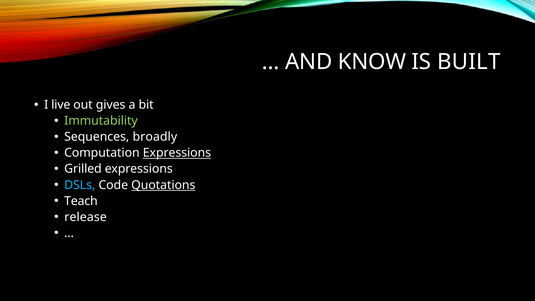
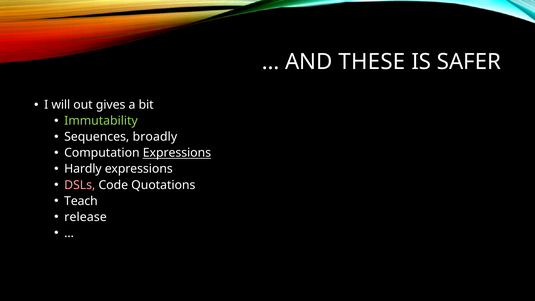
KNOW: KNOW -> THESE (372, 62)
BUILT: BUILT -> SAFER (469, 62)
live: live -> will (61, 105)
Grilled: Grilled -> Hardly (83, 169)
DSLs colour: light blue -> pink (80, 185)
Quotations underline: present -> none (163, 185)
